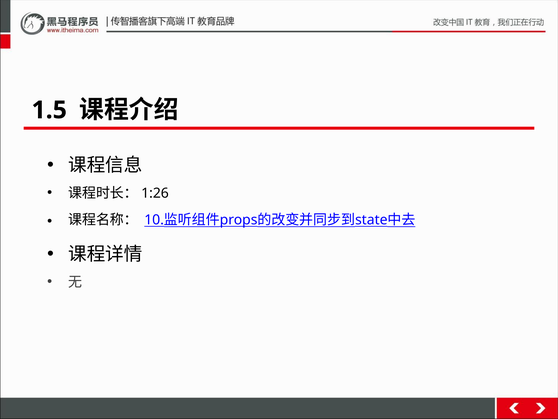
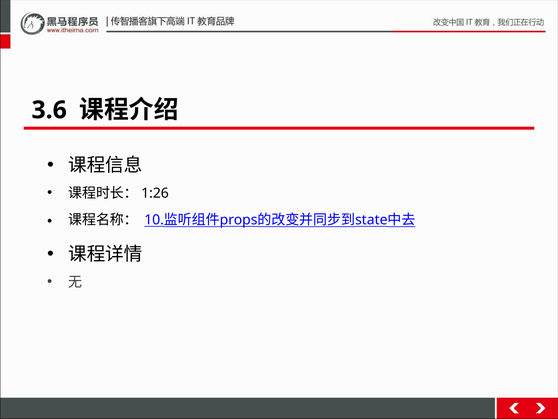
1.5: 1.5 -> 3.6 (49, 110)
